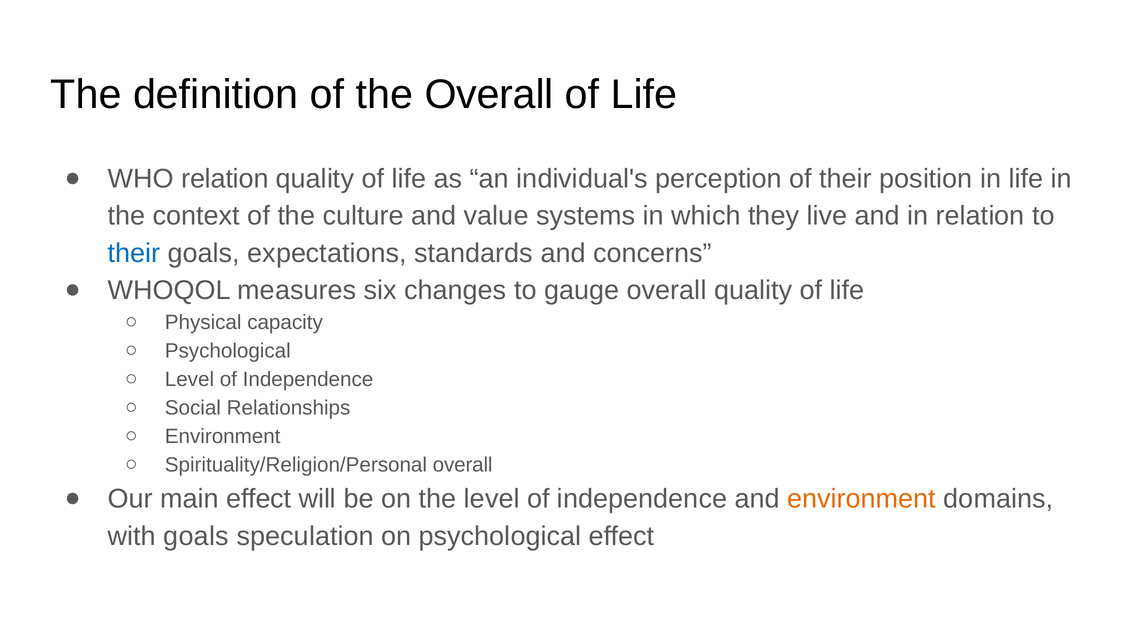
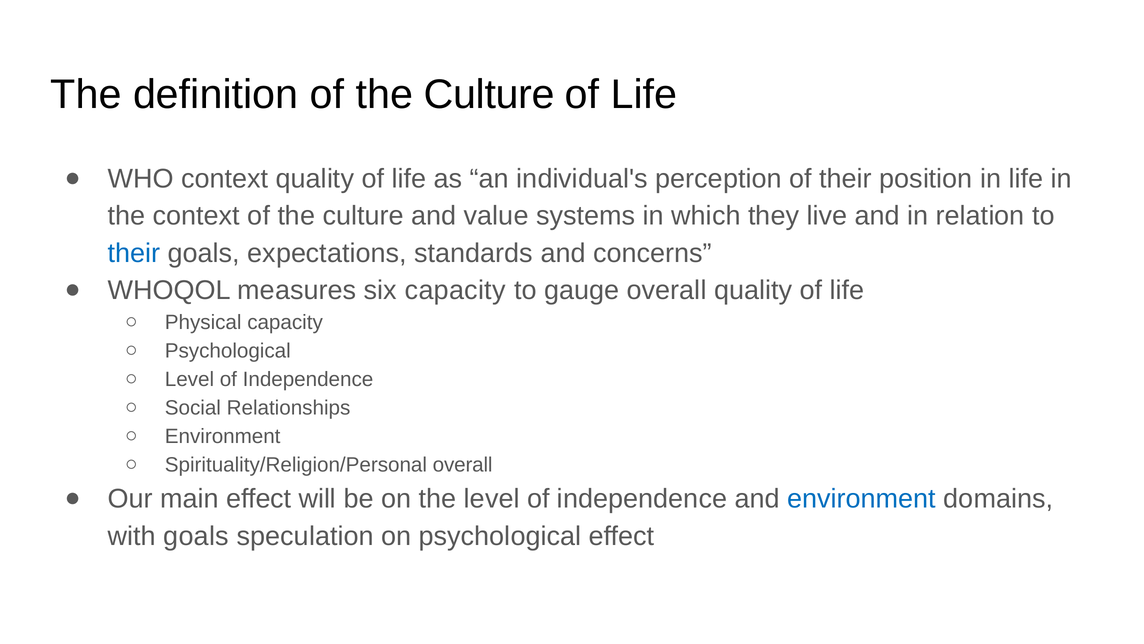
definition of the Overall: Overall -> Culture (489, 95)
WHO relation: relation -> context (225, 179)
six changes: changes -> capacity (455, 290)
environment colour: orange -> blue (862, 499)
